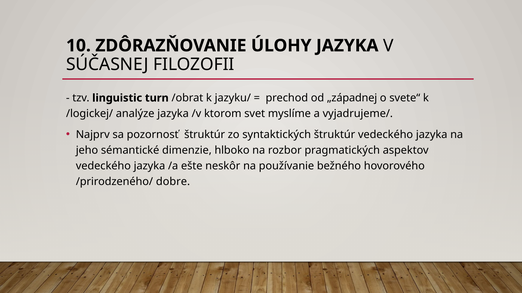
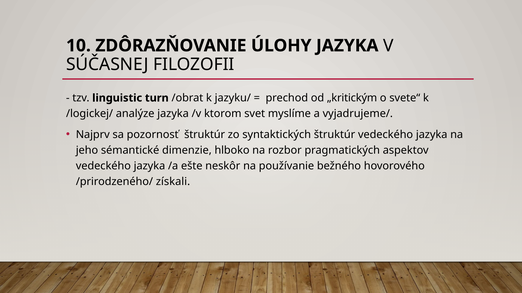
„západnej: „západnej -> „kritickým (352, 98)
dobre: dobre -> získali (173, 182)
